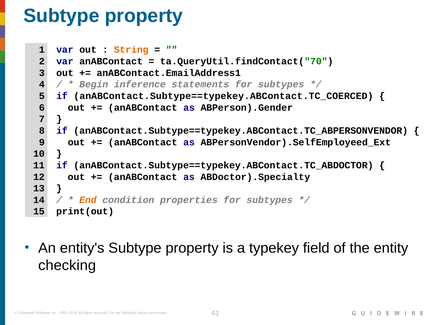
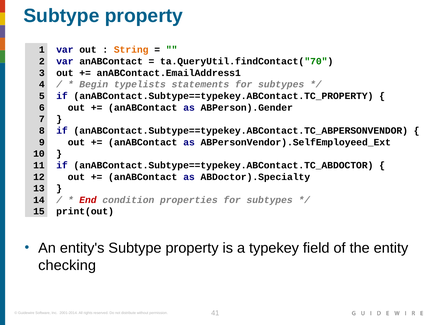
inference: inference -> typelists (140, 85)
anABContact.Subtype==typekey.ABContact.TC_COERCED: anABContact.Subtype==typekey.ABContact.TC_COERCED -> anABContact.Subtype==typekey.ABContact.TC_PROPERTY (224, 96)
End colour: orange -> red (88, 200)
